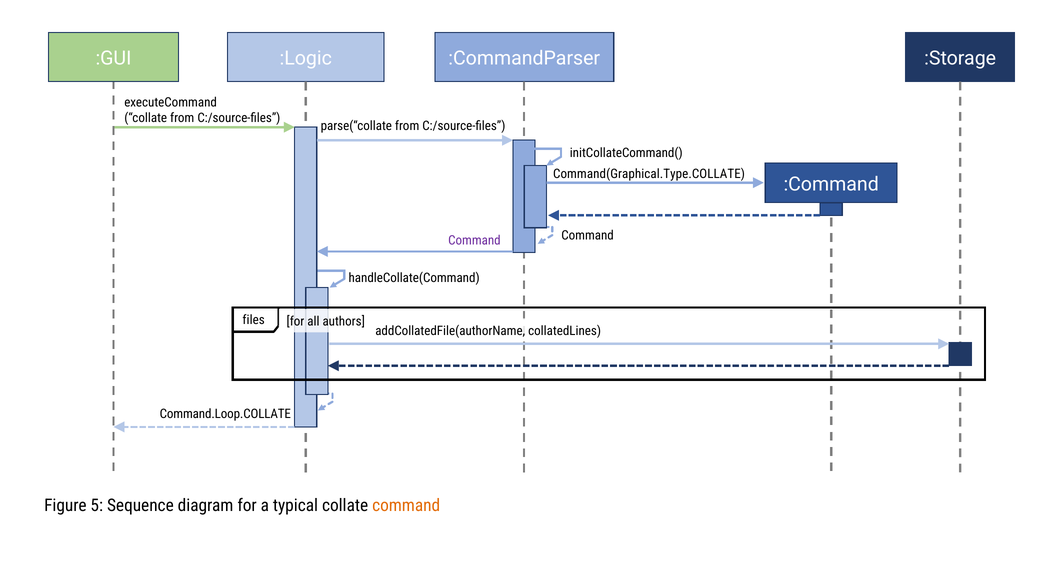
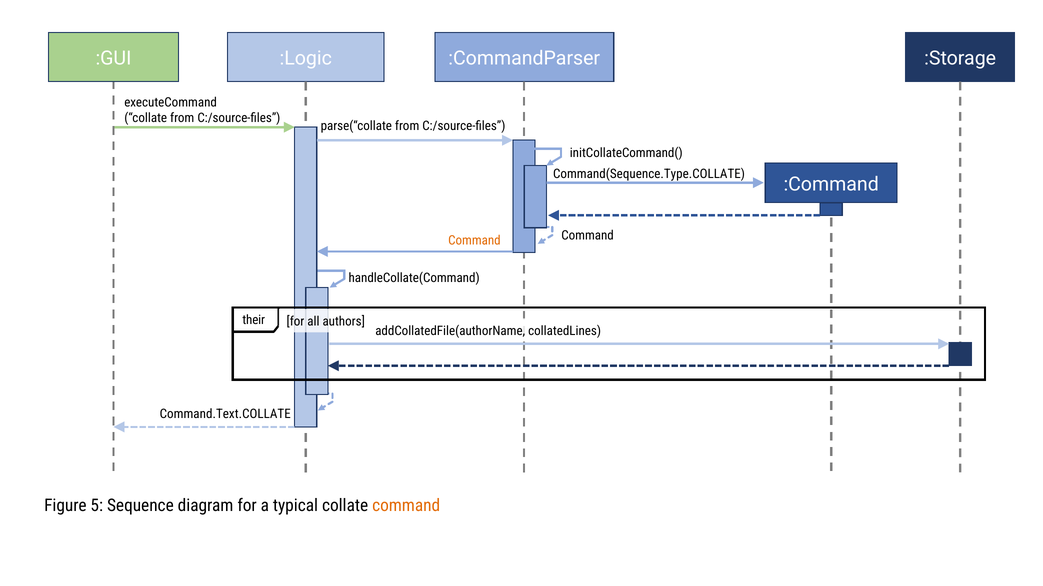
Command(Graphical.Type.COLLATE: Command(Graphical.Type.COLLATE -> Command(Sequence.Type.COLLATE (649, 174)
Command colour: purple -> orange (474, 241)
files: files -> their (254, 320)
Command.Loop.COLLATE: Command.Loop.COLLATE -> Command.Text.COLLATE (225, 414)
